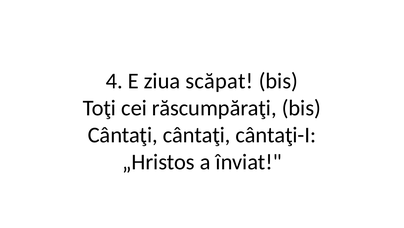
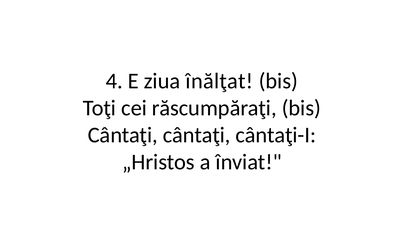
scăpat: scăpat -> înălţat (219, 81)
